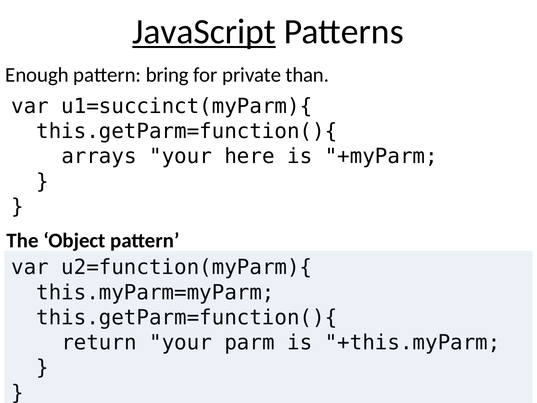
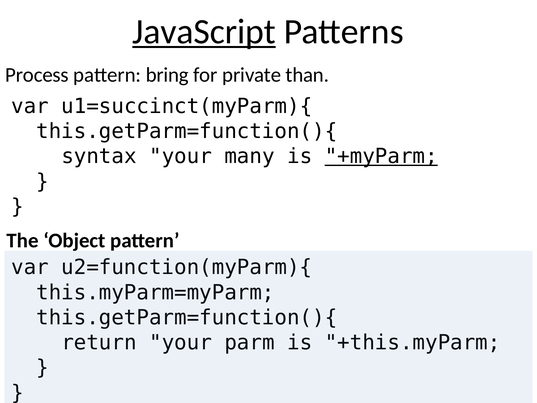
Enough: Enough -> Process (37, 75)
arrays: arrays -> syntax (99, 156)
here: here -> many (250, 156)
+myParm underline: none -> present (381, 156)
